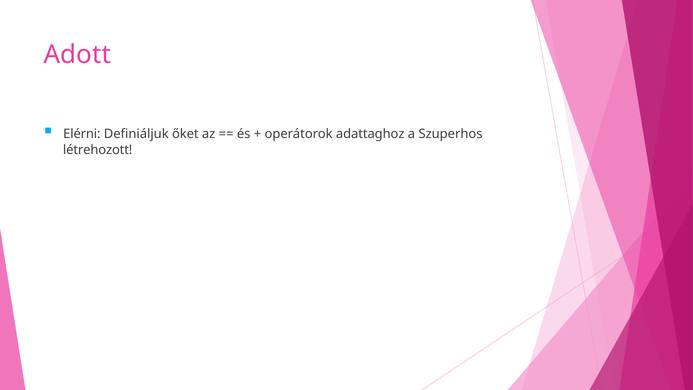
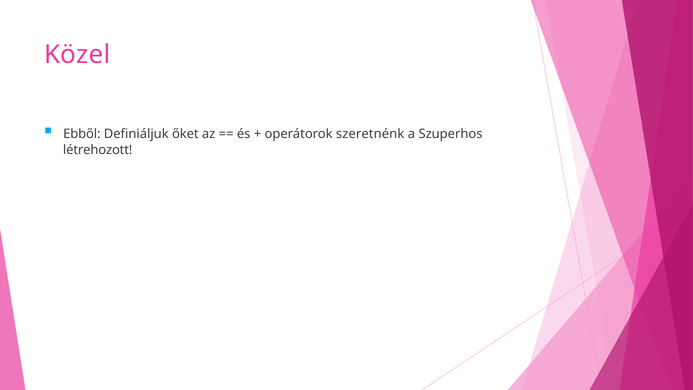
Adott: Adott -> Közel (77, 55)
Elérni: Elérni -> Ebből (82, 134)
adattaghoz: adattaghoz -> szeretnénk (370, 134)
